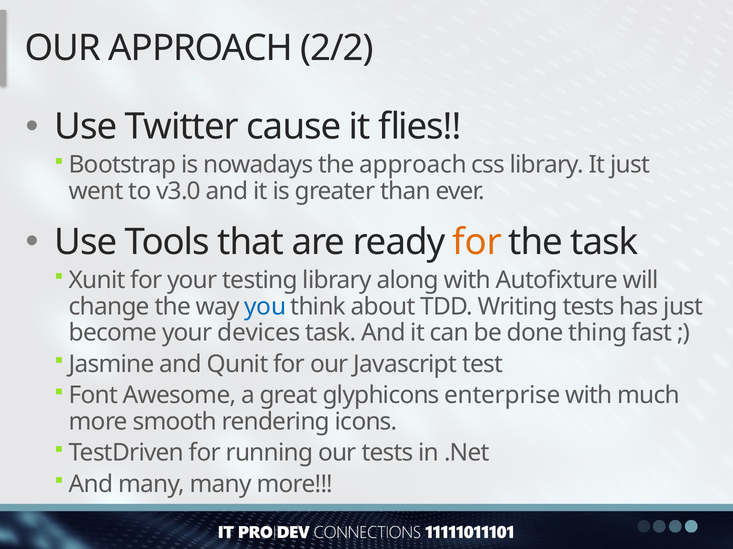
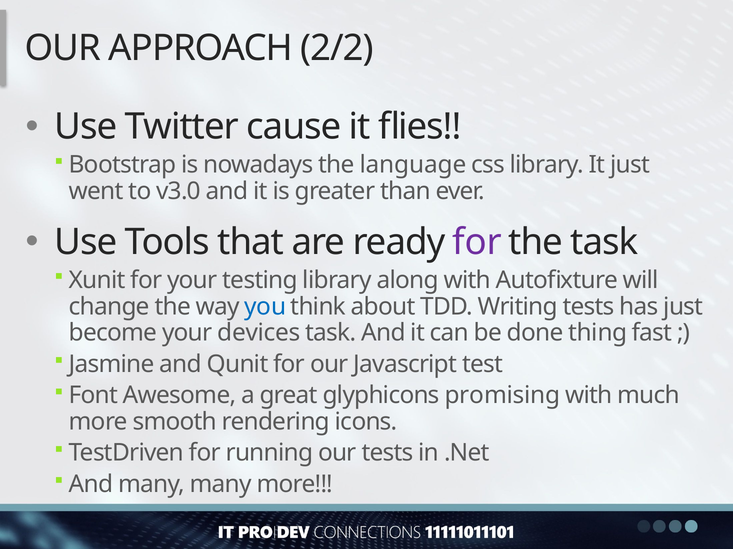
the approach: approach -> language (413, 165)
for colour: orange -> purple (477, 243)
enterprise: enterprise -> promising (503, 396)
